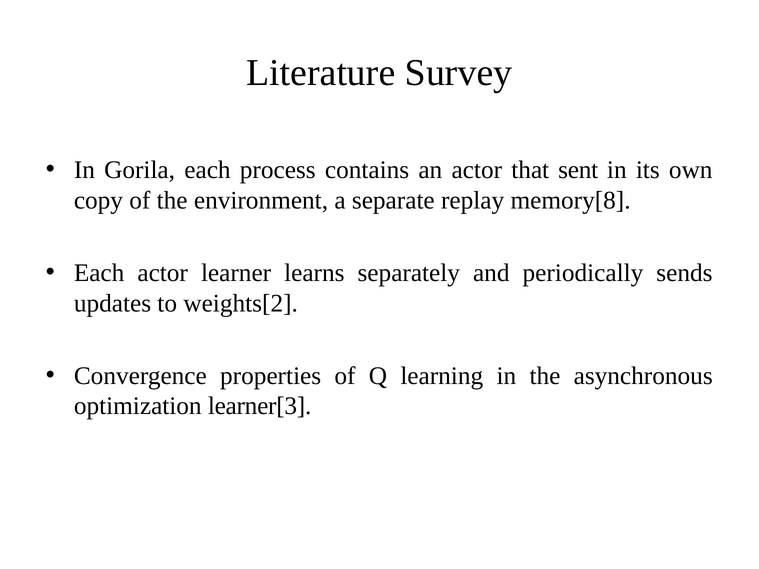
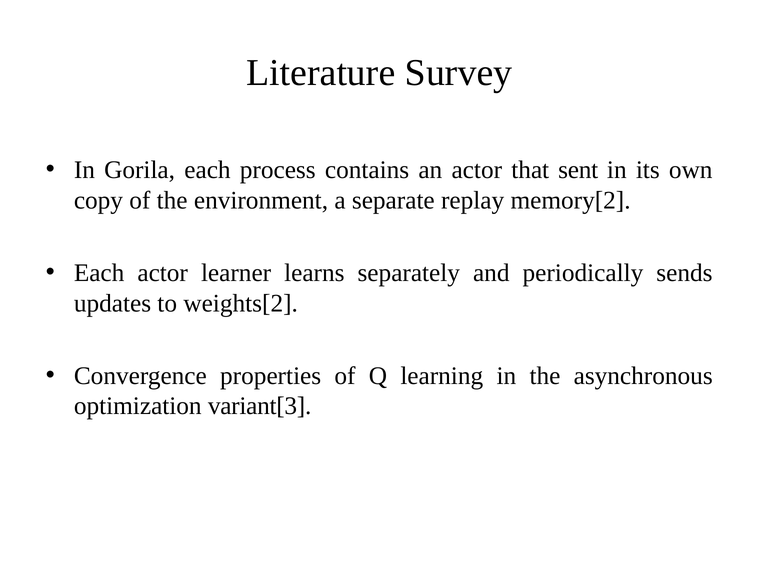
memory[8: memory[8 -> memory[2 (571, 200)
learner[3: learner[3 -> variant[3 (260, 406)
